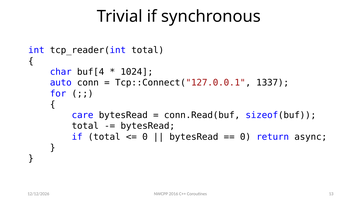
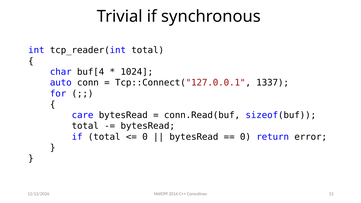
async: async -> error (311, 137)
